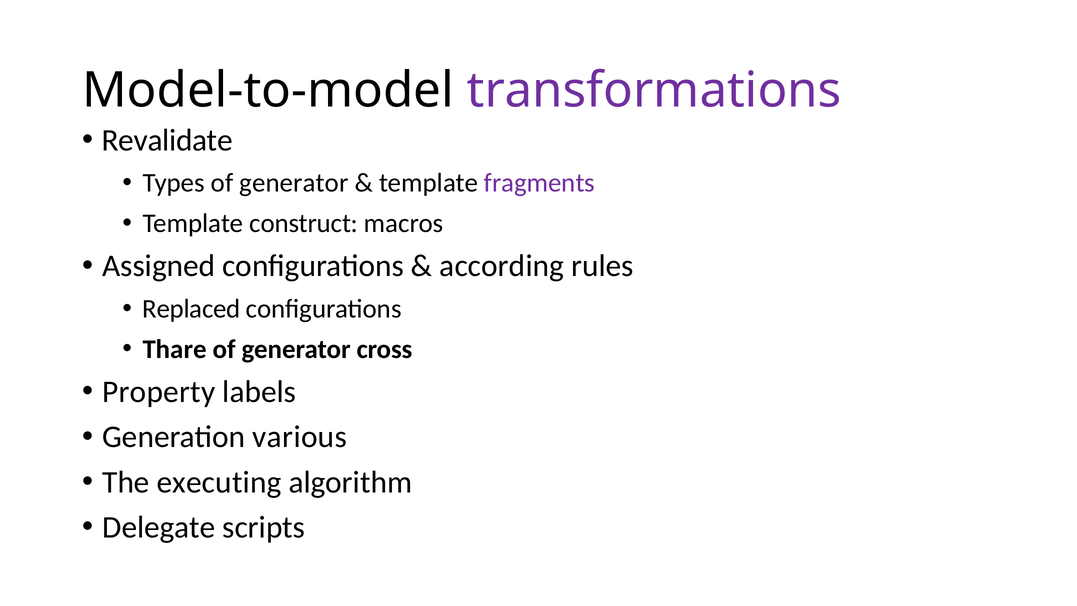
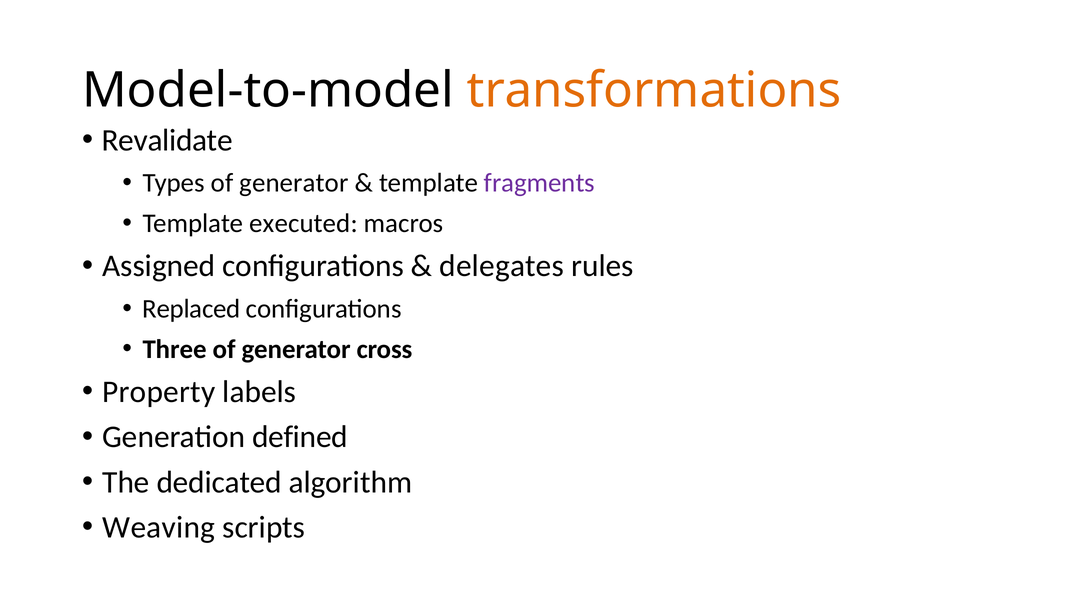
transformations colour: purple -> orange (654, 90)
construct: construct -> executed (304, 223)
according: according -> delegates (502, 266)
Thare: Thare -> Three (175, 349)
various: various -> defined (300, 437)
executing: executing -> dedicated (219, 482)
Delegate: Delegate -> Weaving (159, 527)
